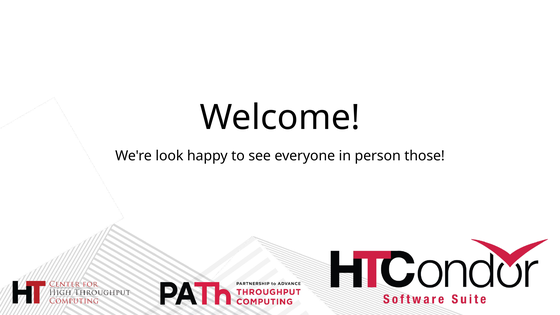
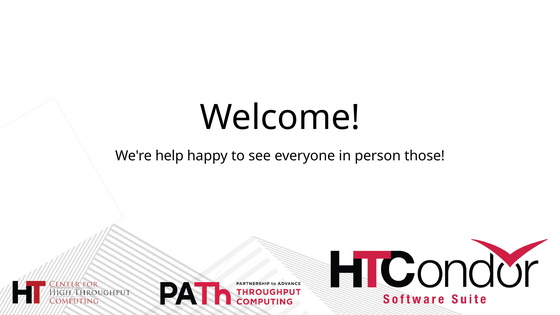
look: look -> help (169, 156)
